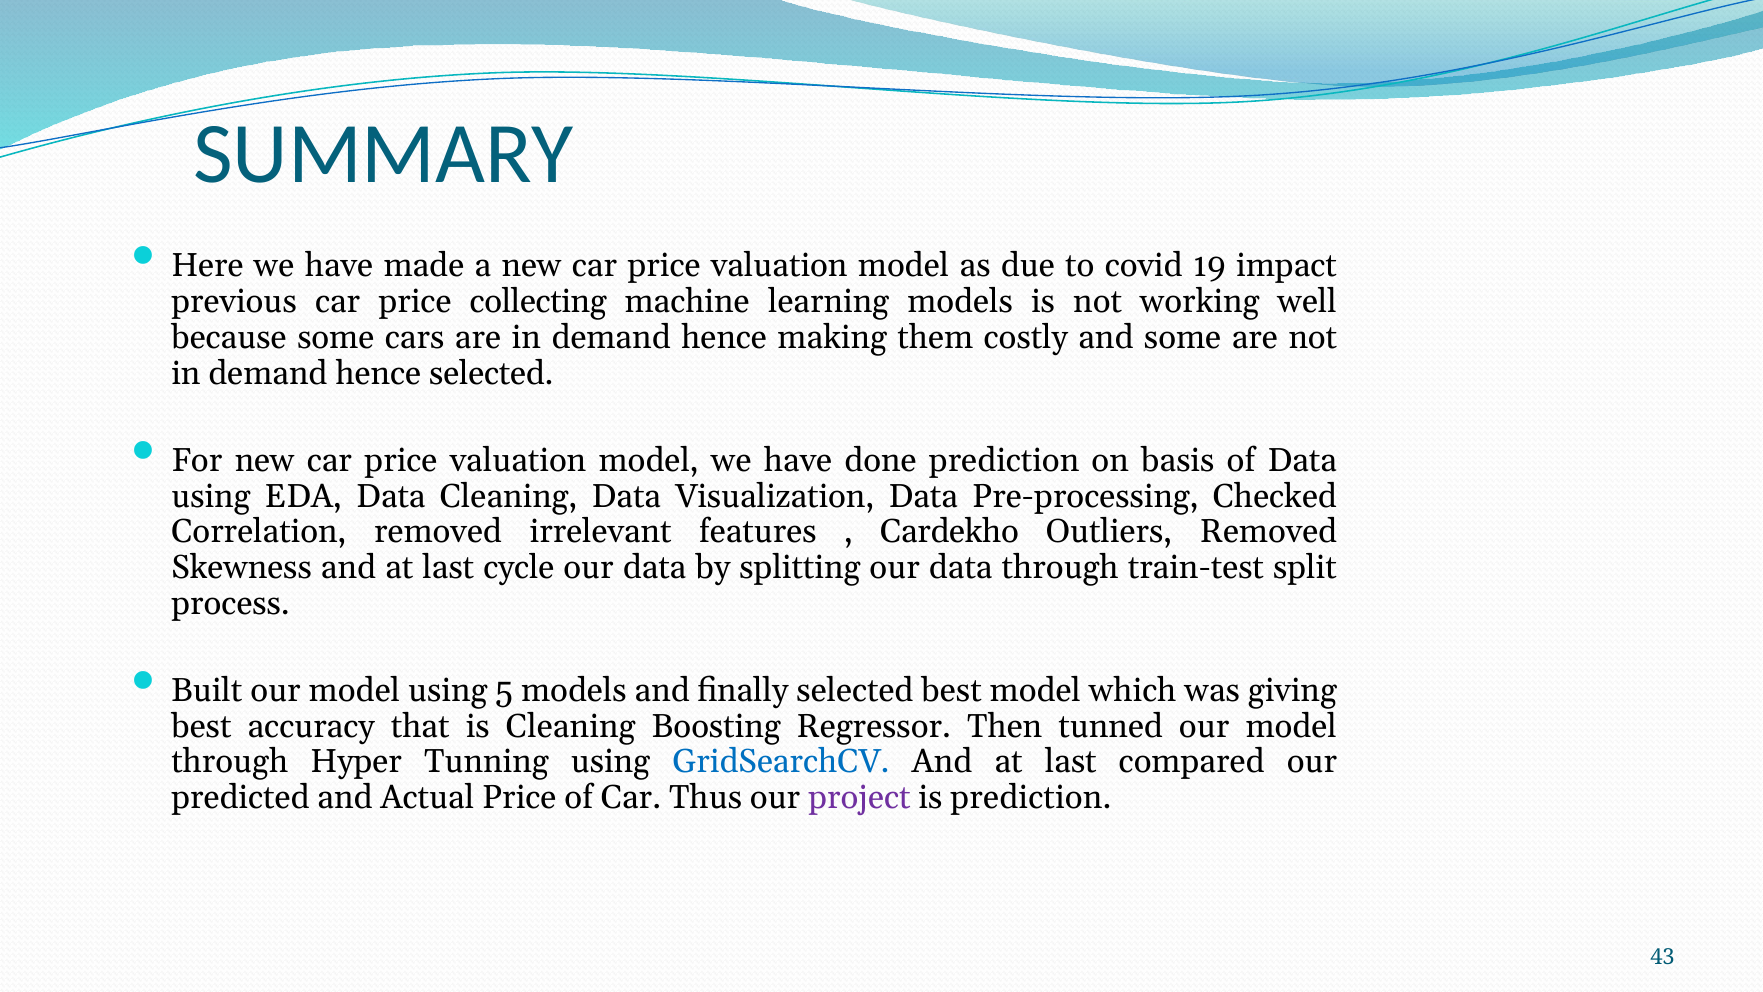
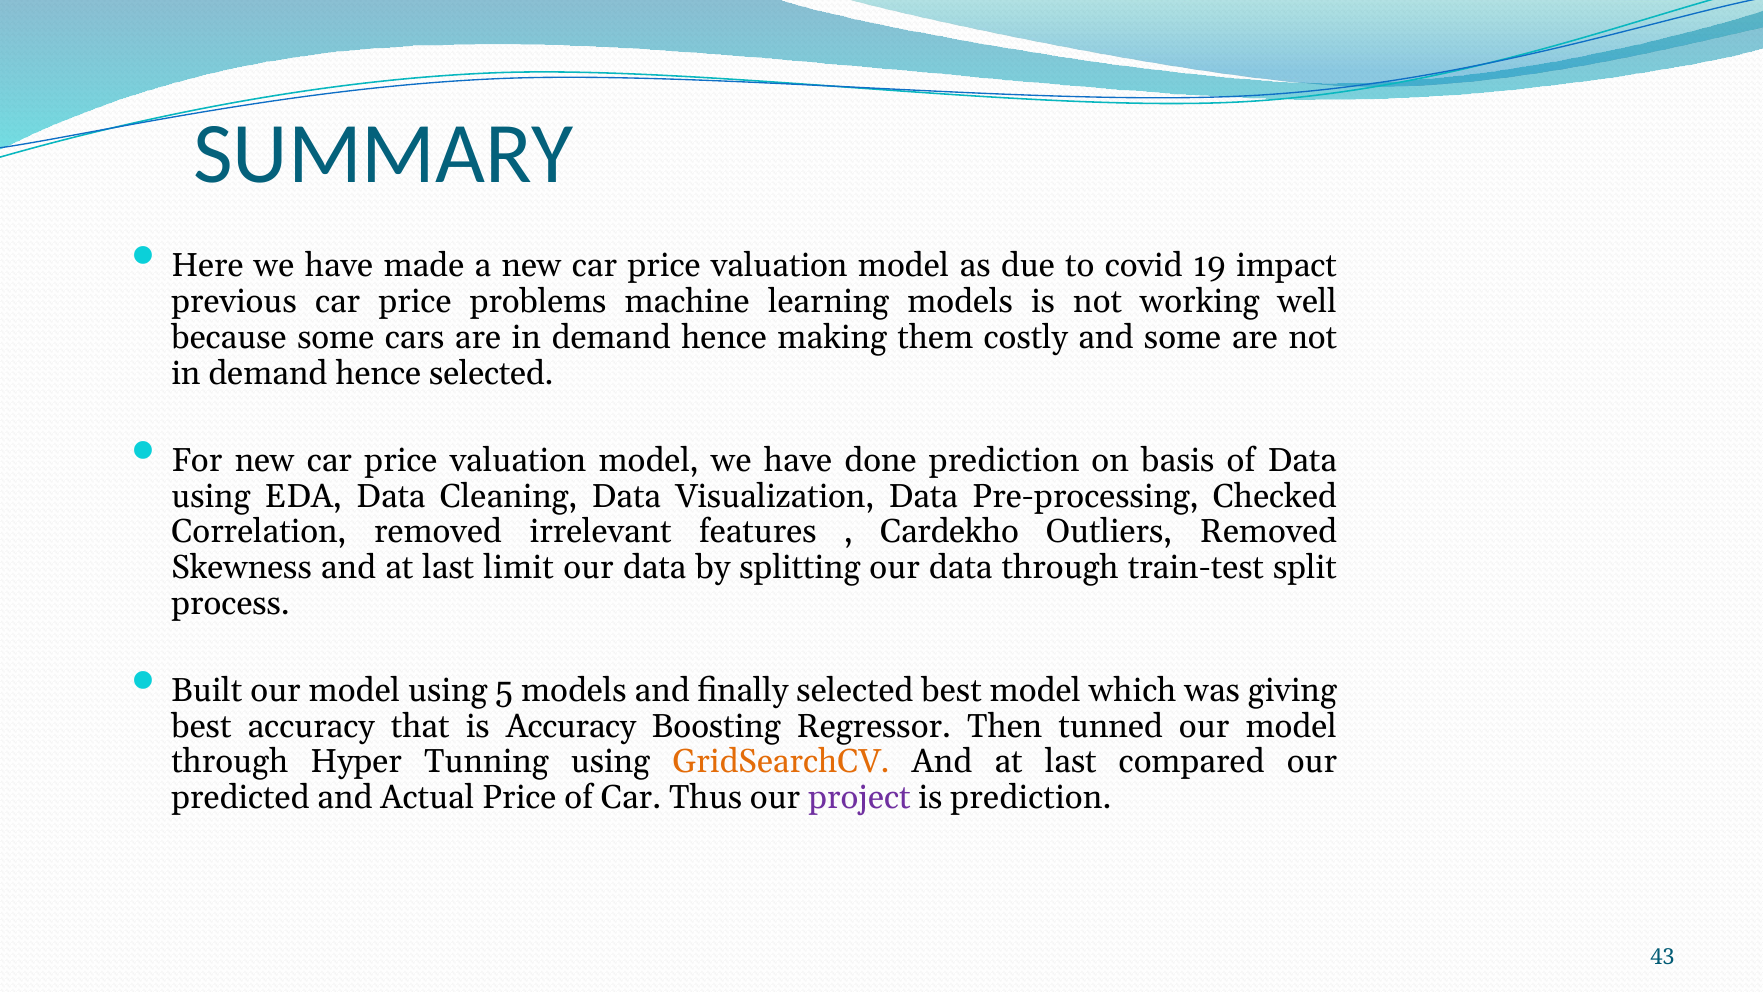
collecting: collecting -> problems (538, 302)
cycle: cycle -> limit (519, 567)
is Cleaning: Cleaning -> Accuracy (571, 726)
GridSearchCV colour: blue -> orange (781, 762)
